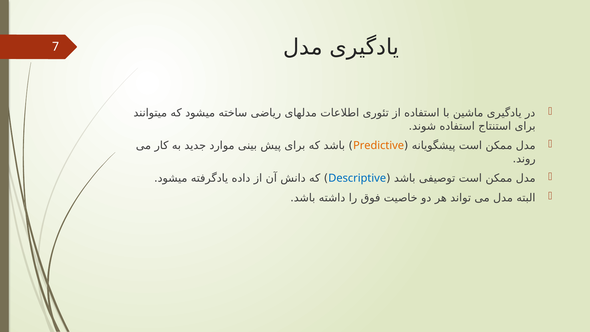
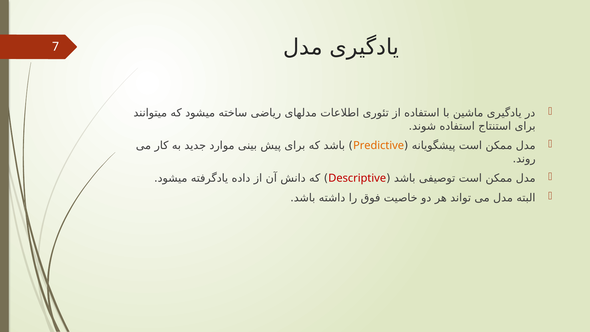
Descriptive colour: blue -> red (357, 178)
